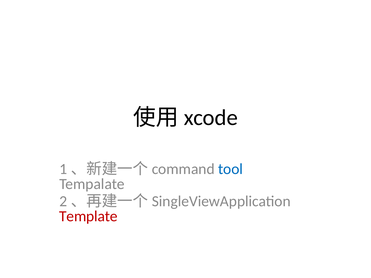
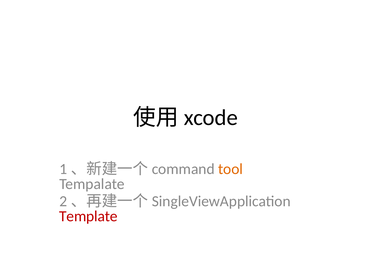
tool colour: blue -> orange (231, 169)
